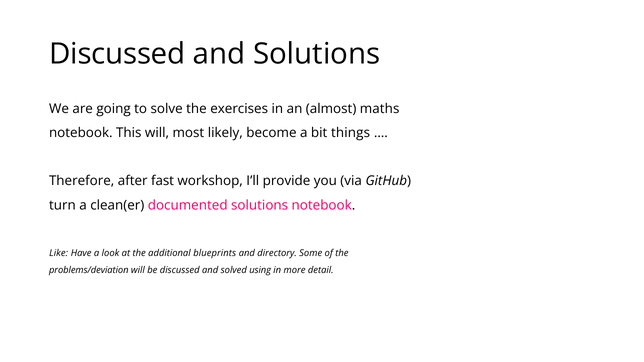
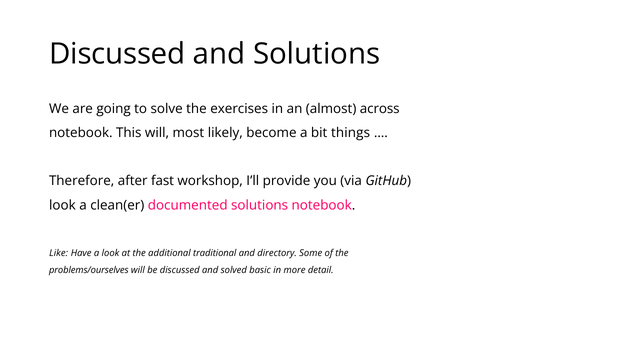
maths: maths -> across (380, 109)
turn: turn -> look (62, 205)
blueprints: blueprints -> traditional (215, 253)
problems/deviation: problems/deviation -> problems/ourselves (89, 270)
using: using -> basic (260, 270)
